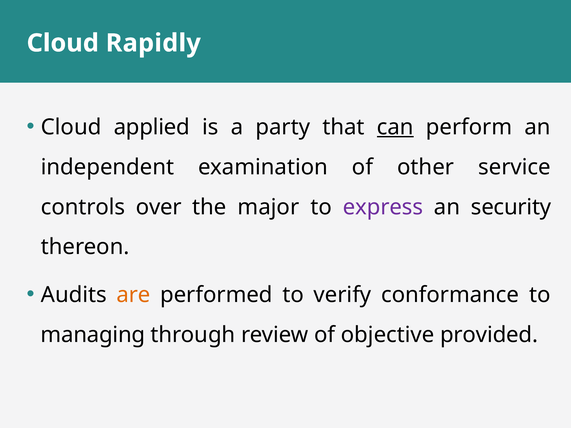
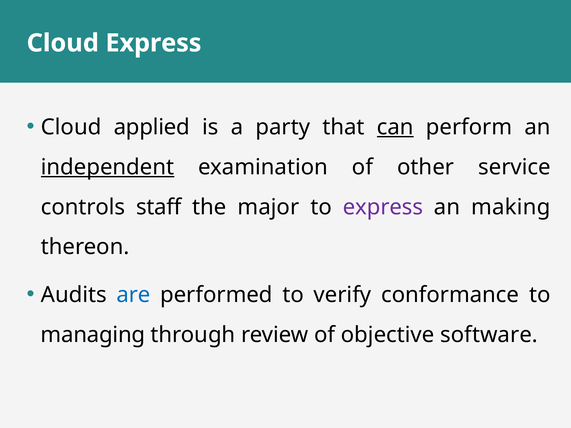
Cloud Rapidly: Rapidly -> Express (153, 43)
independent underline: none -> present (108, 167)
over: over -> staff (159, 207)
security: security -> making (511, 207)
are colour: orange -> blue (134, 295)
provided: provided -> software (489, 335)
